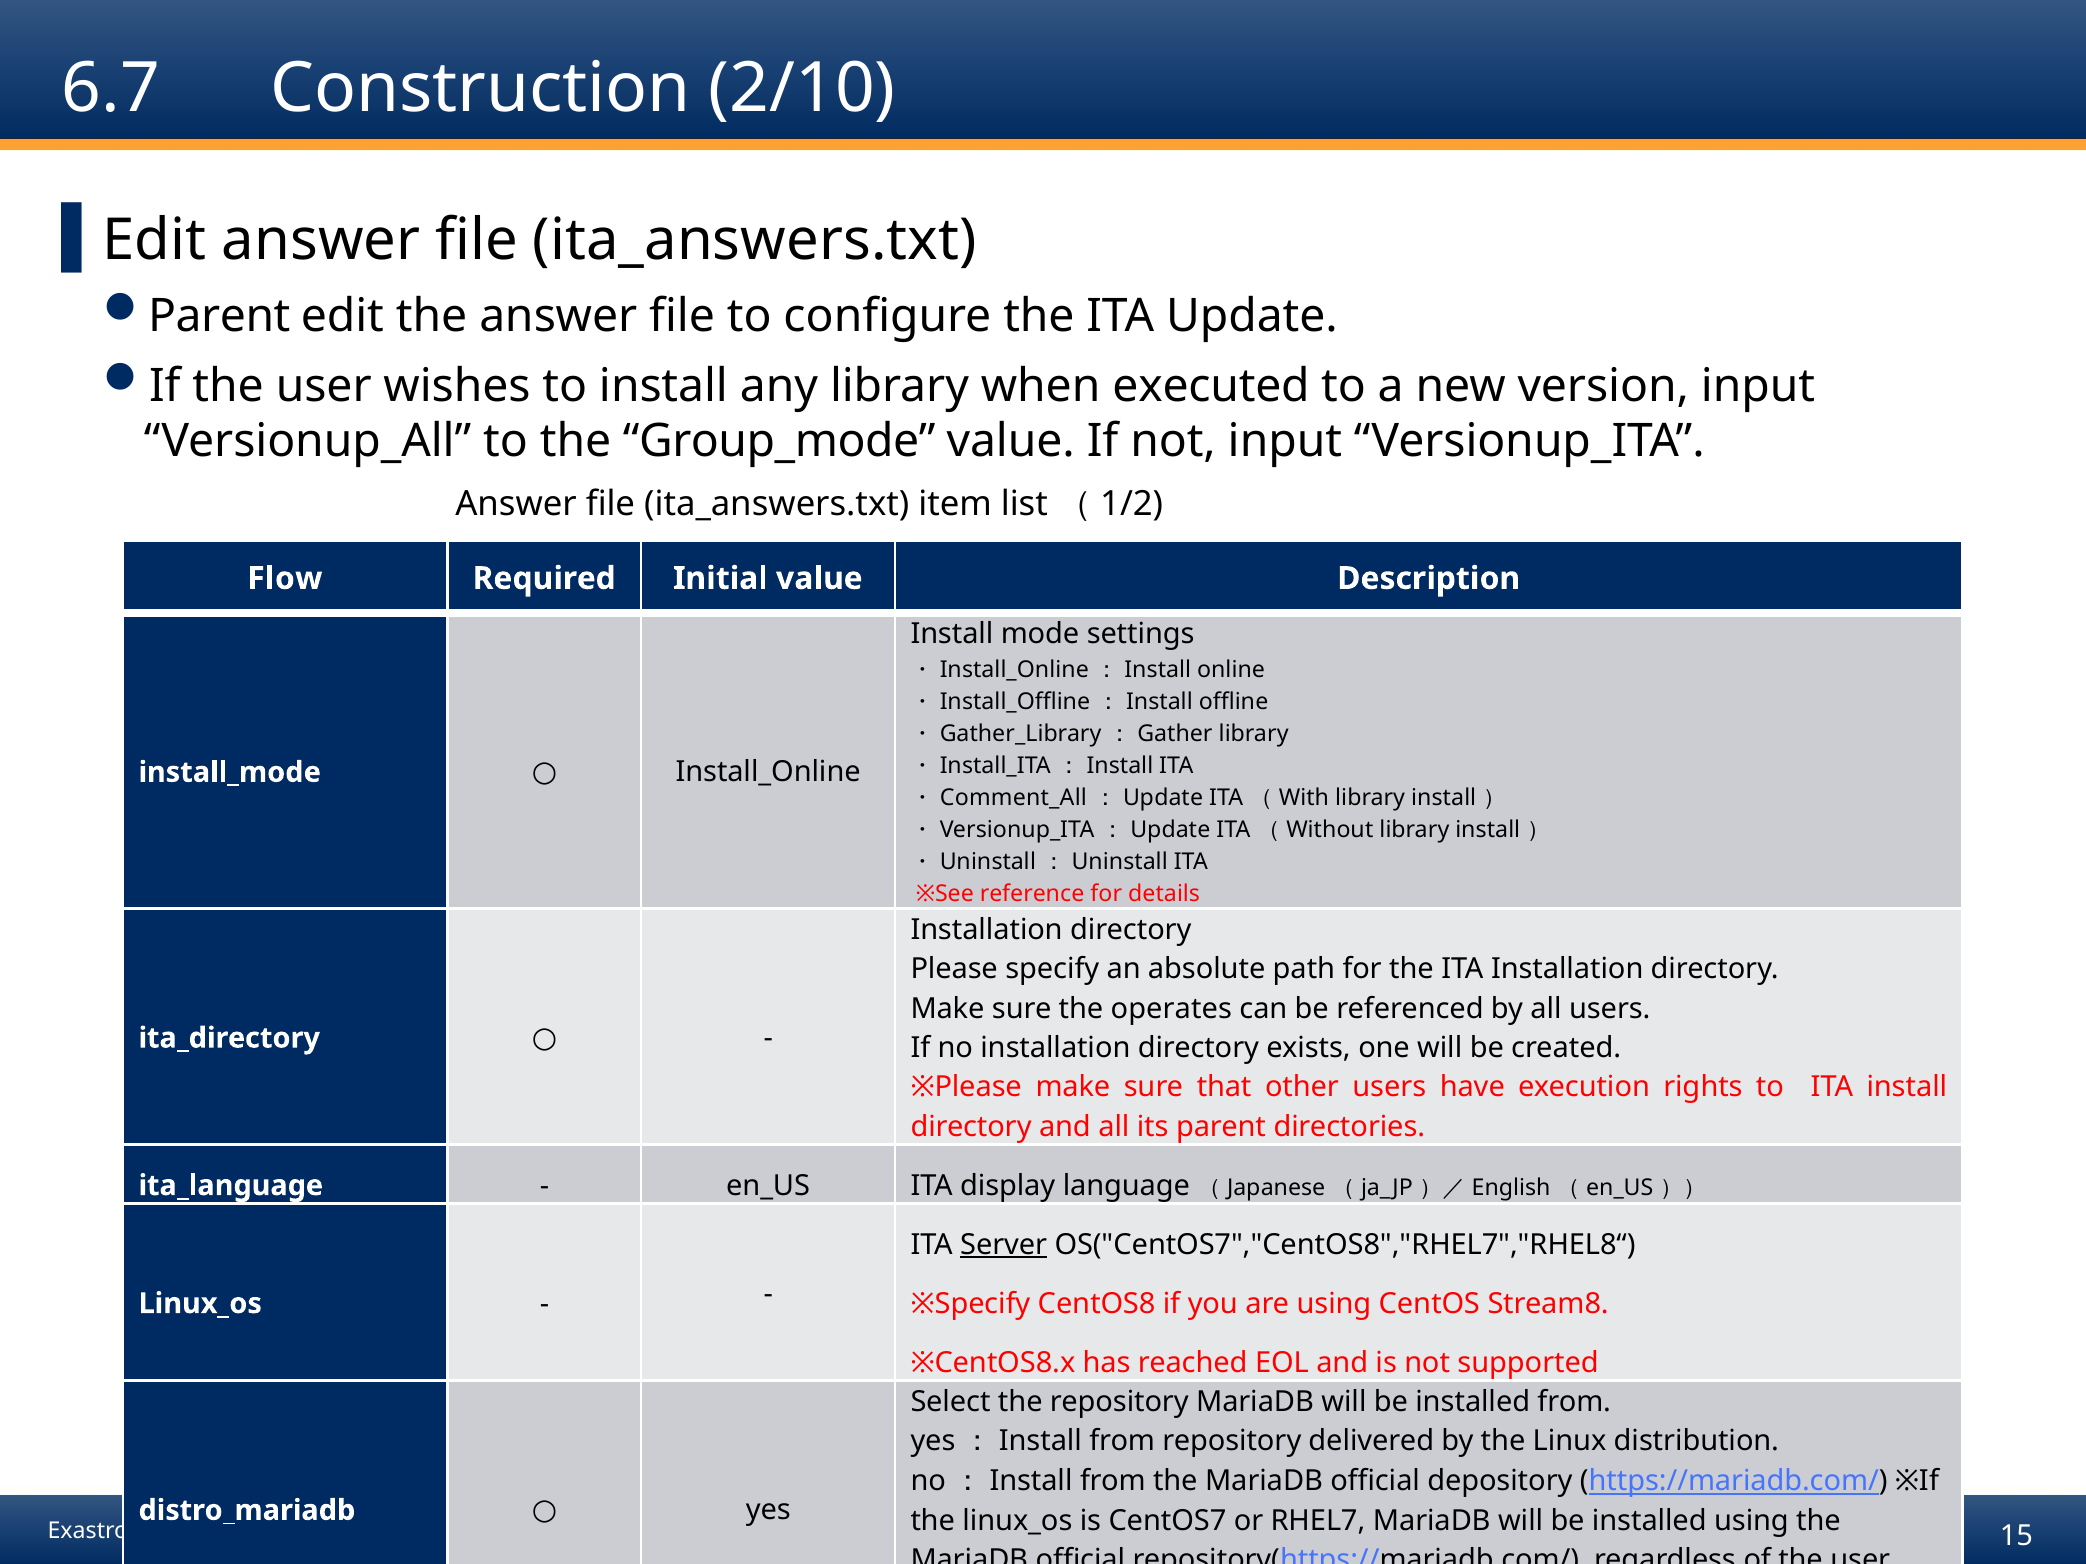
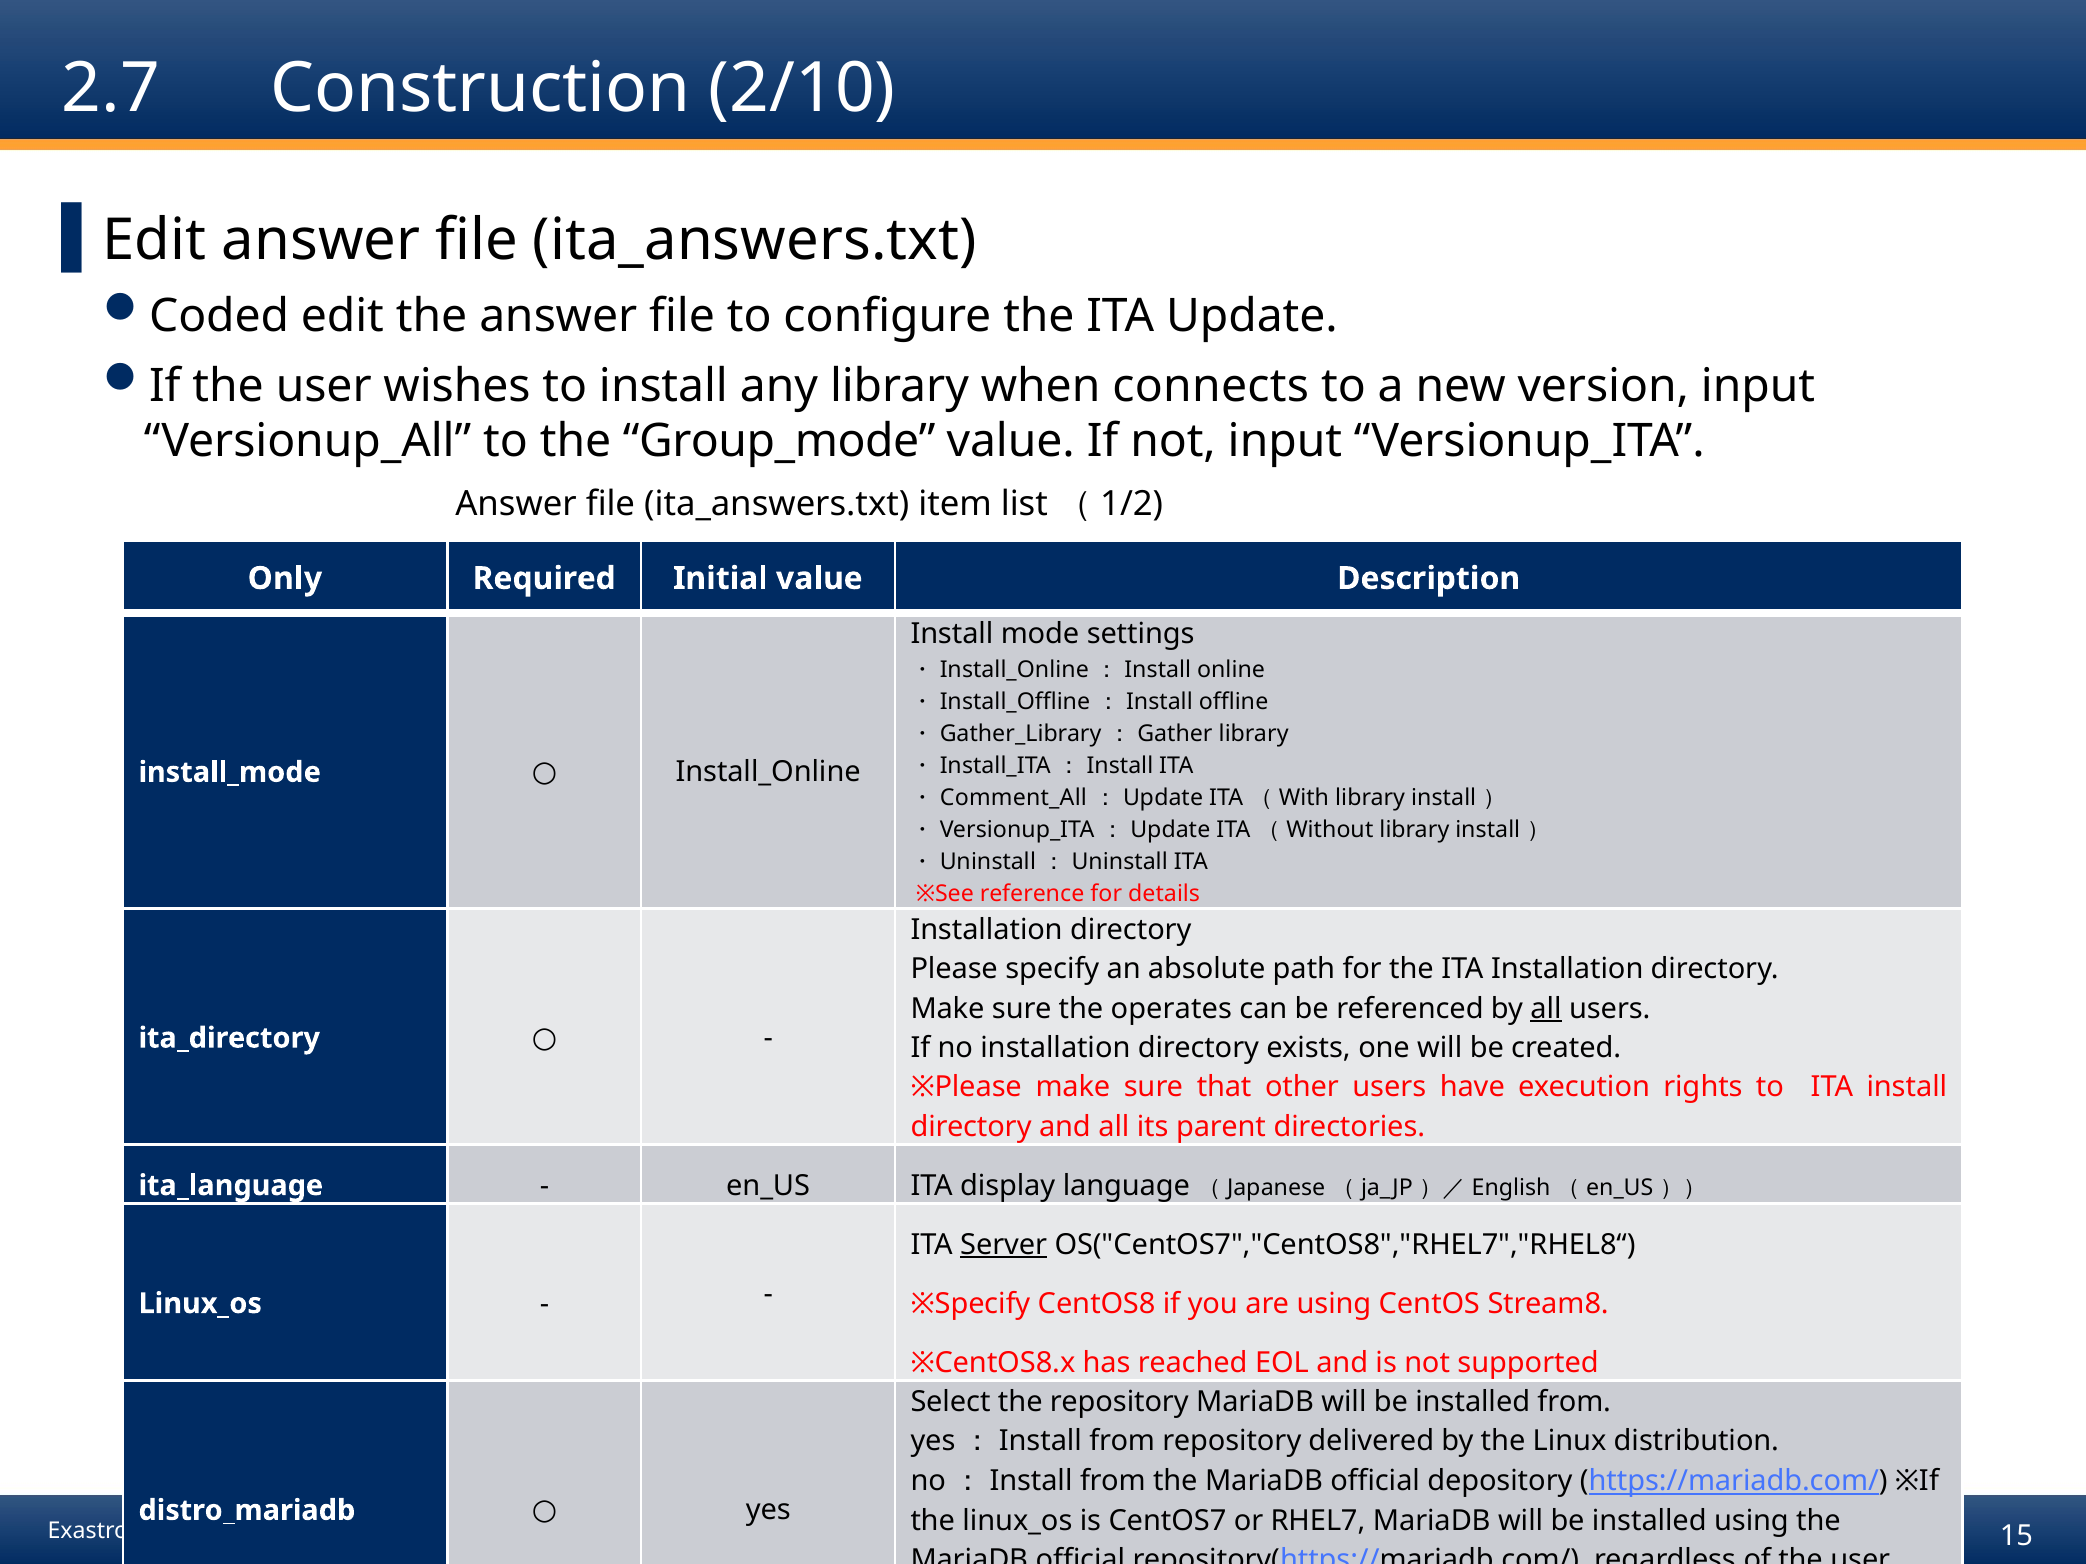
6.7: 6.7 -> 2.7 (111, 89)
Parent: Parent -> Coded (219, 316)
executed: executed -> connects (1211, 386)
Flow: Flow -> Only (285, 579)
all underline: none -> present (1546, 1009)
